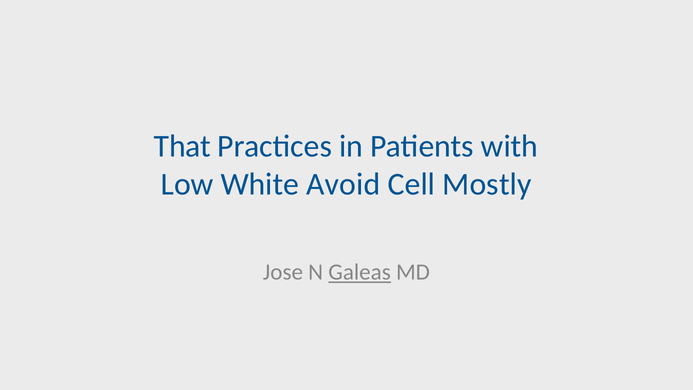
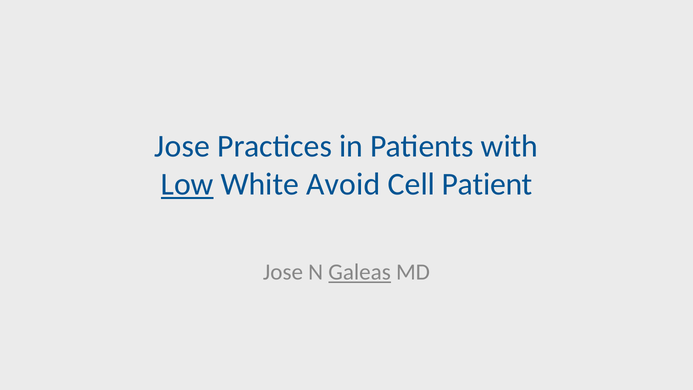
That: That -> Jose (182, 146)
Low underline: none -> present (187, 184)
Mostly: Mostly -> Patient (487, 184)
